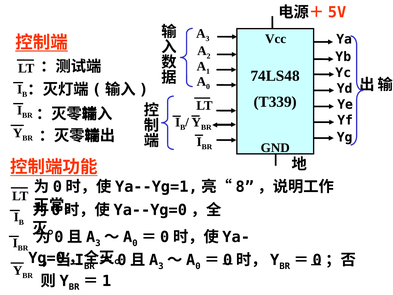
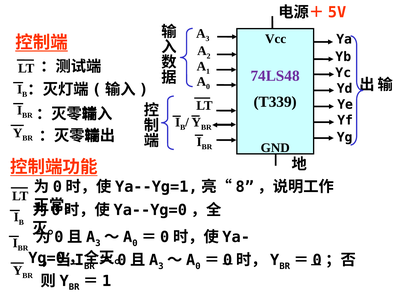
74LS48 colour: black -> purple (275, 76)
